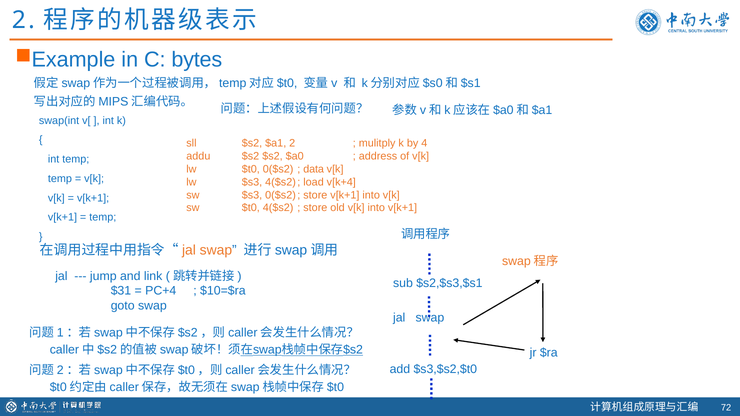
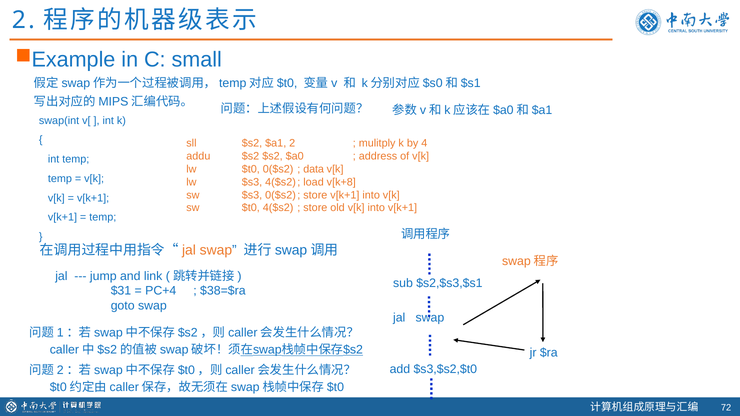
bytes: bytes -> small (197, 60)
v[k+4: v[k+4 -> v[k+8 (341, 182)
$10=$ra: $10=$ra -> $38=$ra (223, 291)
